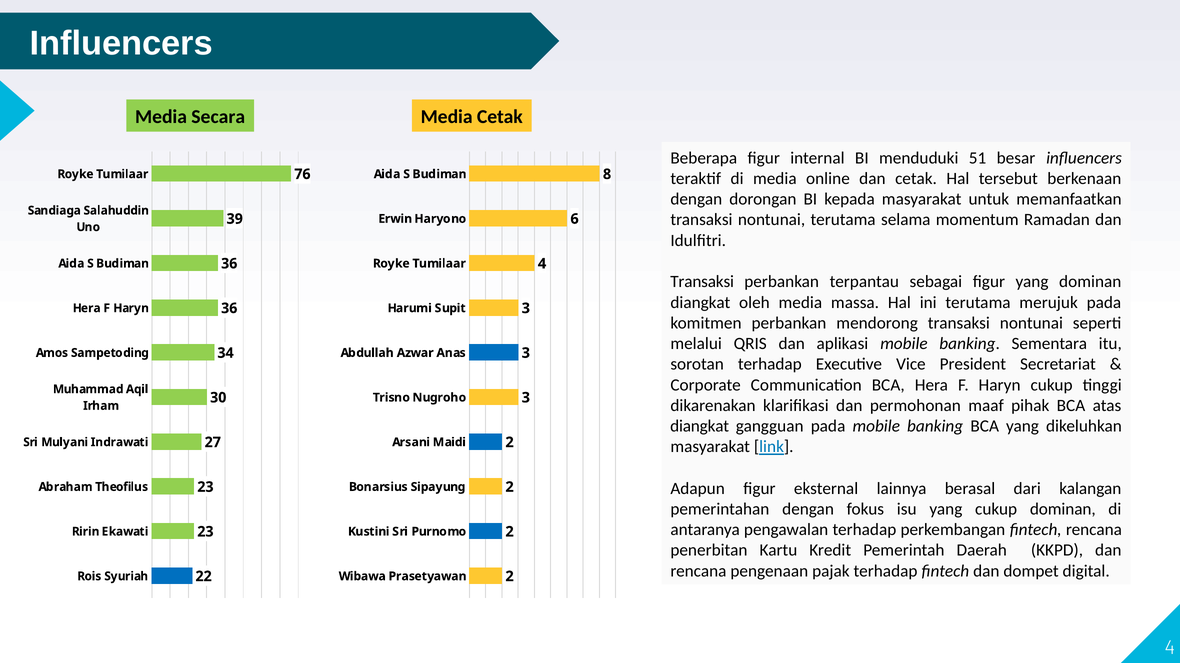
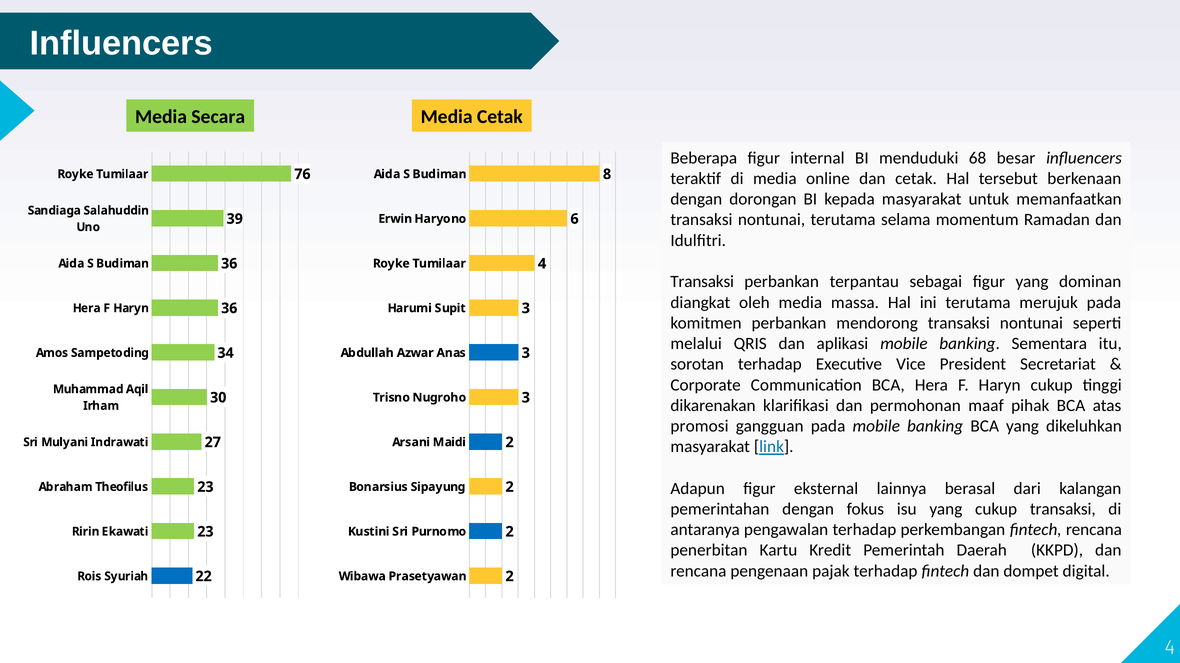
51: 51 -> 68 (978, 158)
diangkat: diangkat -> promosi (700, 427)
cukup dominan: dominan -> transaksi (1063, 510)
